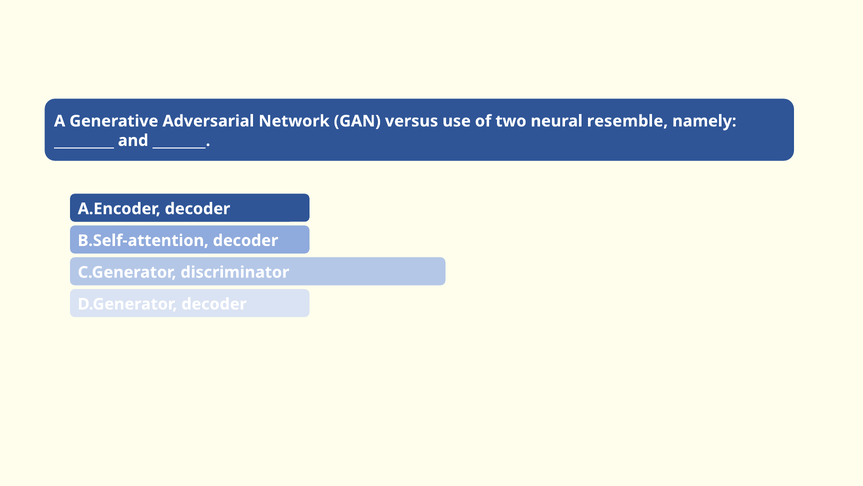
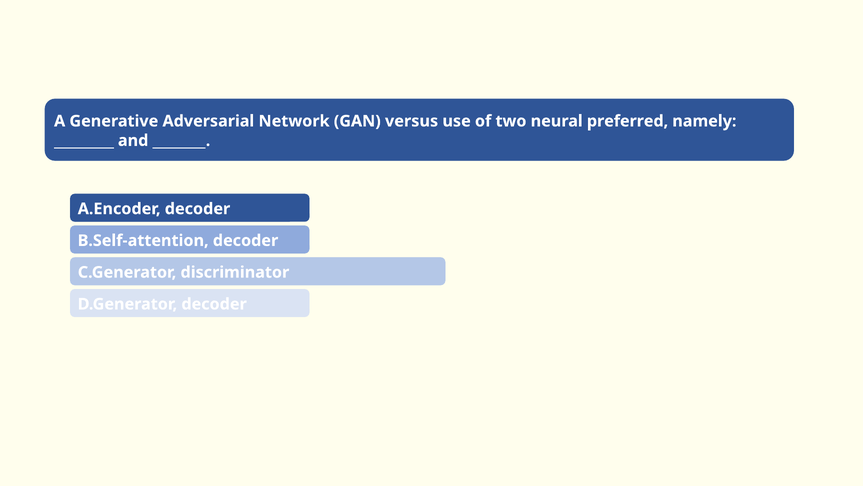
resemble: resemble -> preferred (628, 121)
